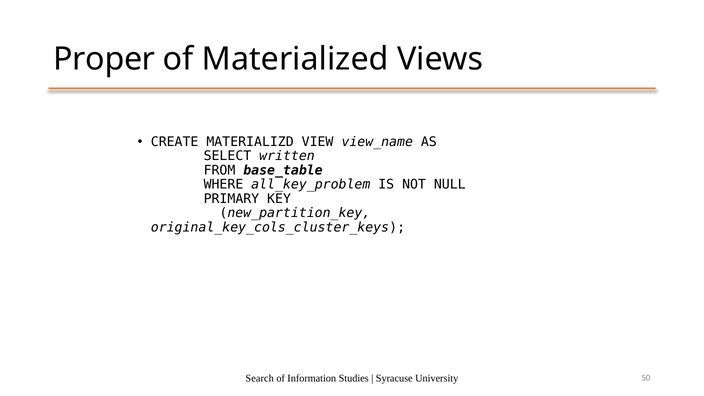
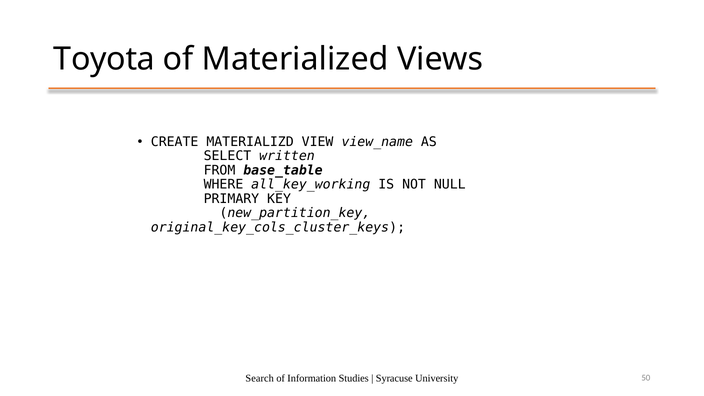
Proper: Proper -> Toyota (104, 59)
all_key_problem: all_key_problem -> all_key_working (311, 184)
